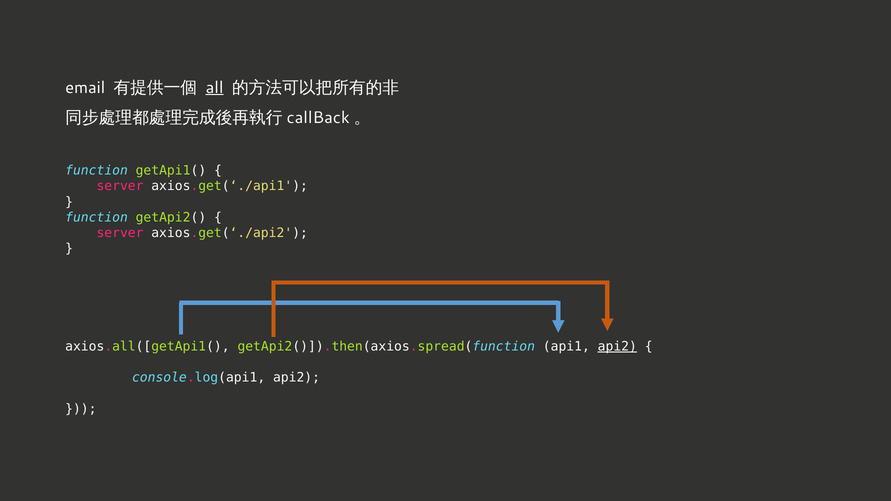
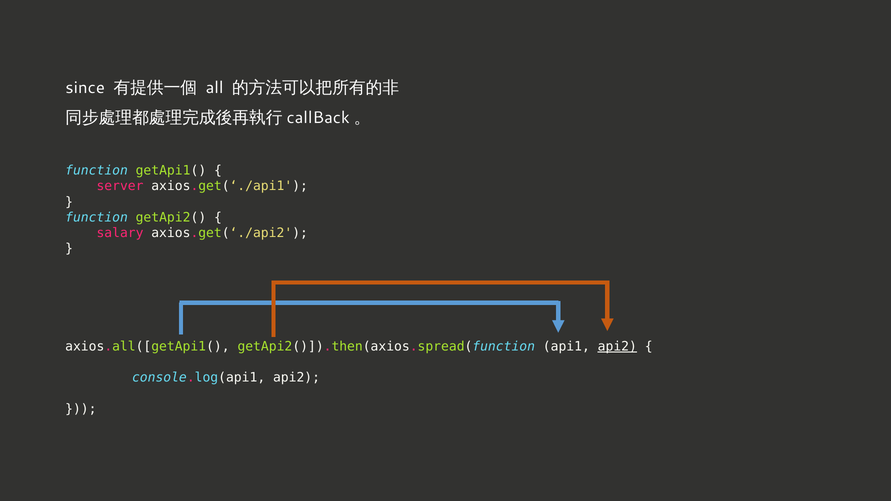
email: email -> since (85, 88)
all underline: present -> none (215, 88)
server: server -> salary (120, 233)
